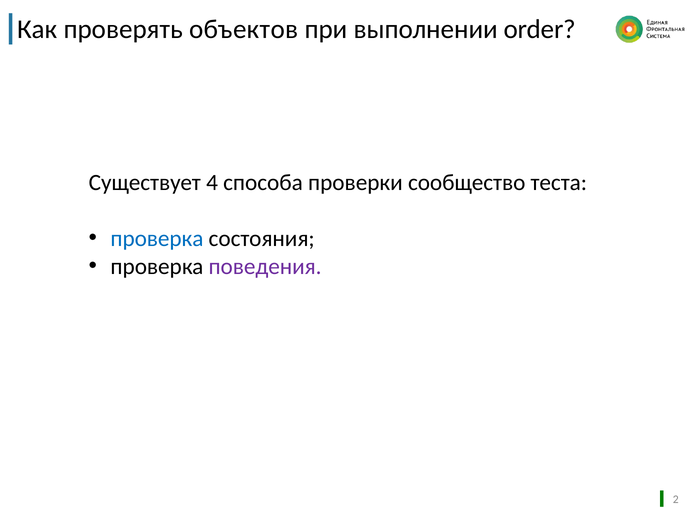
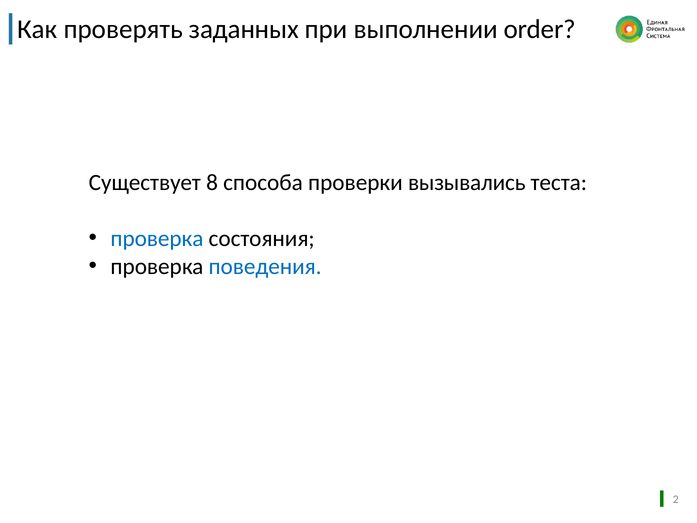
объектов: объектов -> заданных (244, 29)
4: 4 -> 8 (212, 183)
сообщество: сообщество -> вызывались (467, 183)
поведения colour: purple -> blue (265, 266)
